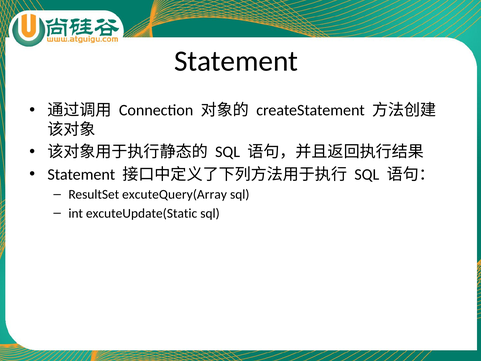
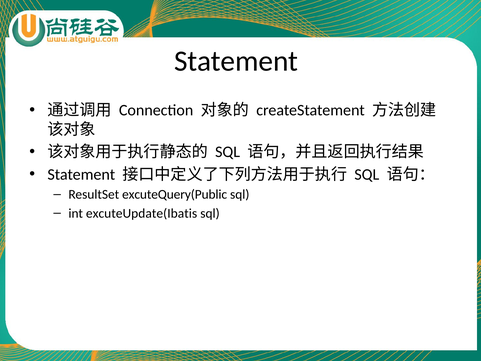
excuteQuery(Array: excuteQuery(Array -> excuteQuery(Public (175, 194)
excuteUpdate(Static: excuteUpdate(Static -> excuteUpdate(Ibatis (142, 213)
